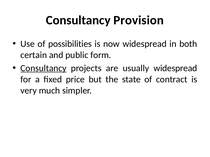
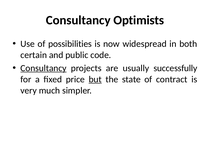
Provision: Provision -> Optimists (139, 20)
form: form -> code (101, 55)
usually widespread: widespread -> successfully (175, 68)
but underline: none -> present (95, 80)
